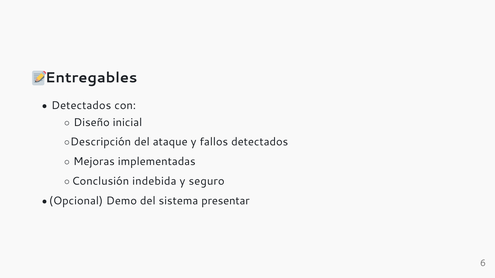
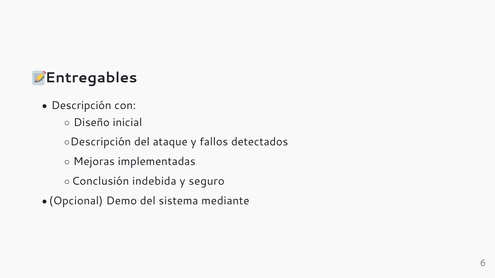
Detectados: Detectados -> Descripción (81, 106)
presentar: presentar -> mediante (225, 201)
